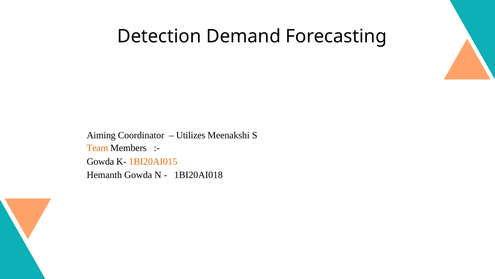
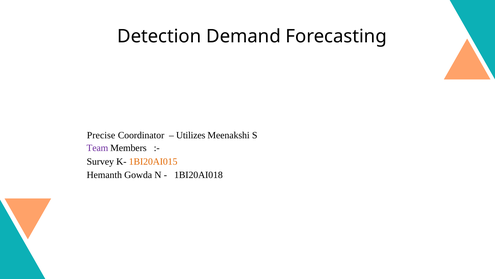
Aiming: Aiming -> Precise (101, 135)
Team colour: orange -> purple (97, 148)
Gowda: Gowda -> Survey (100, 161)
